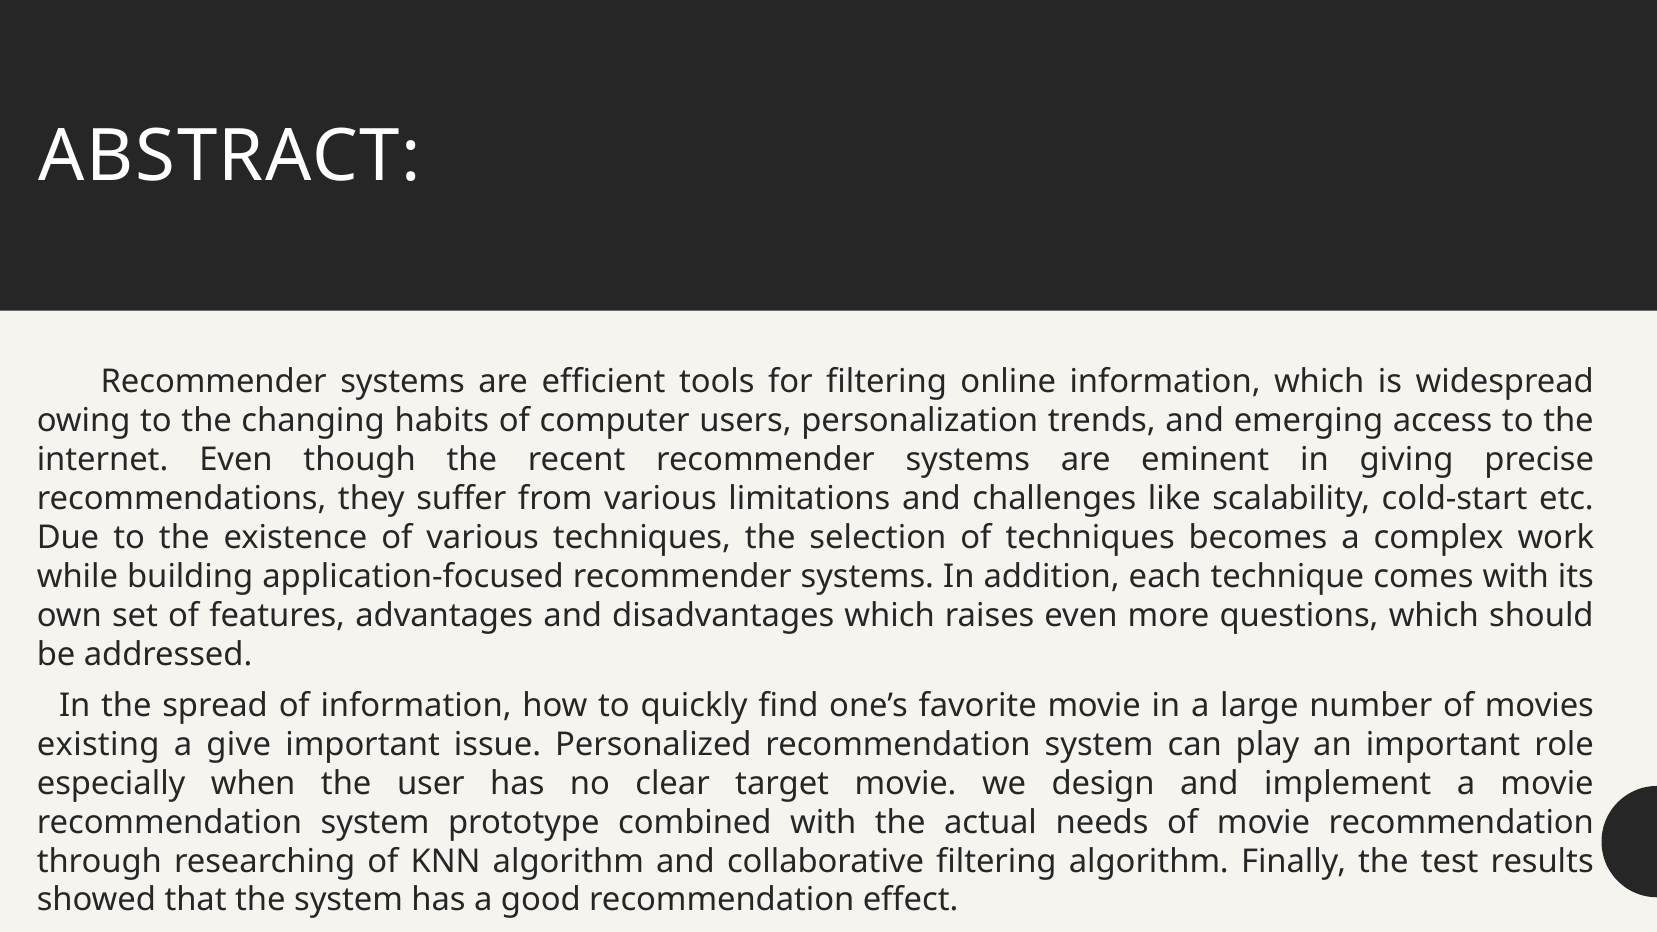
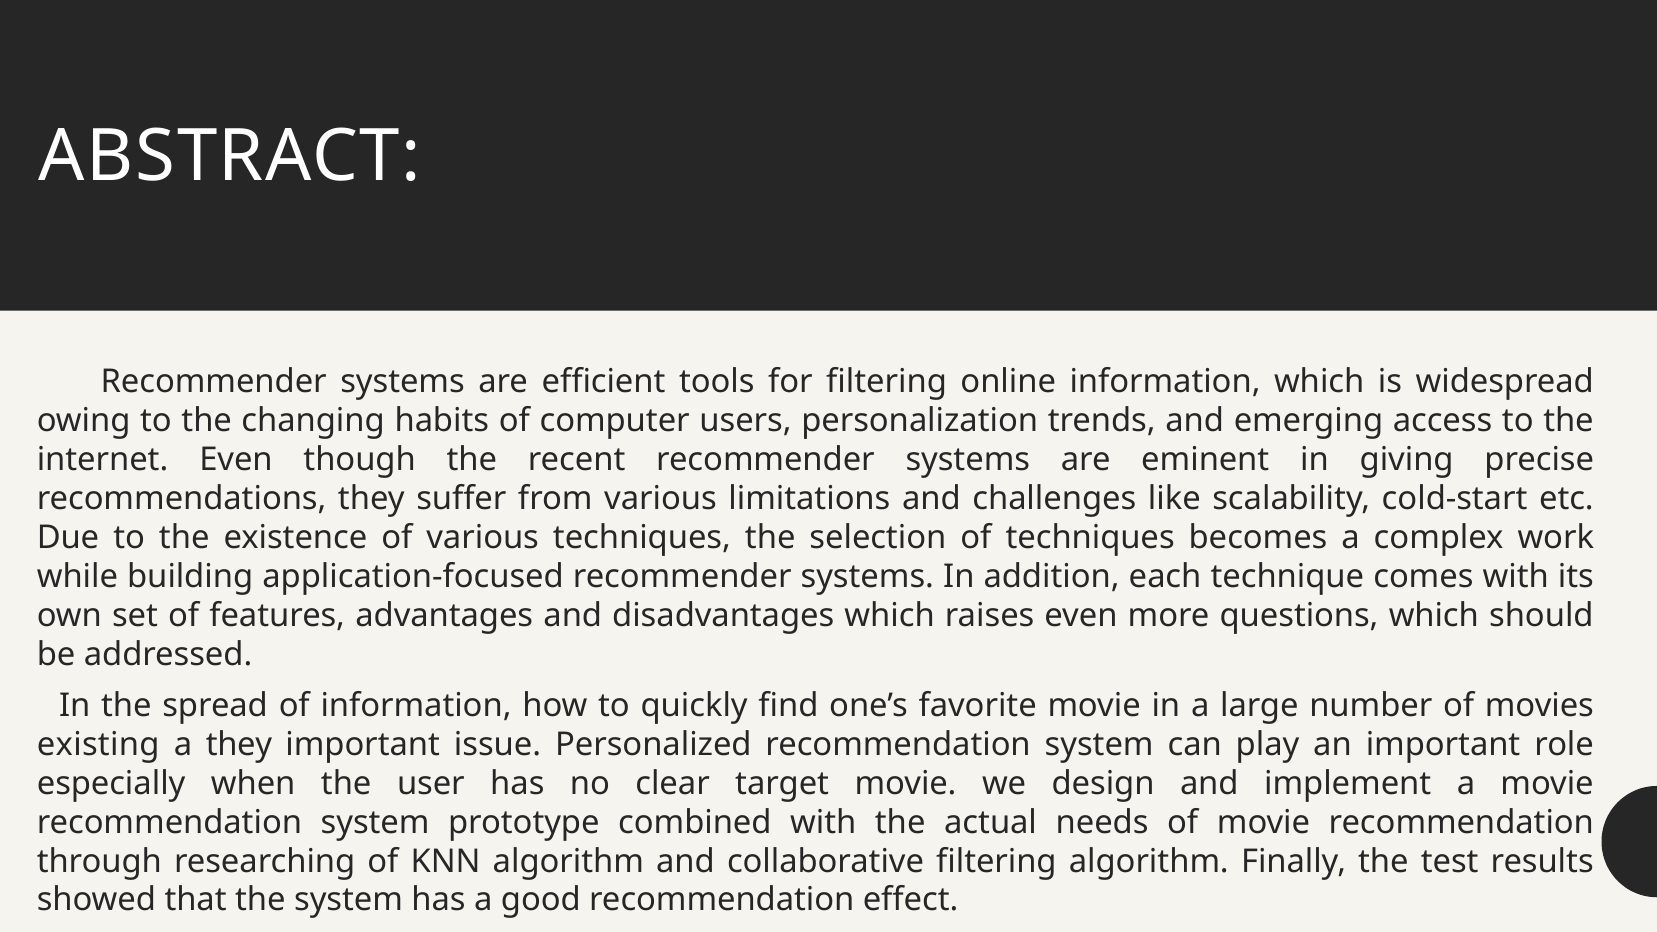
a give: give -> they (239, 745)
